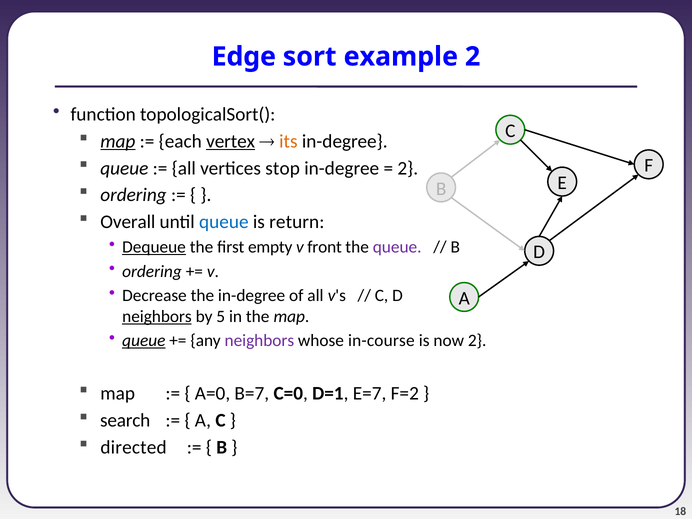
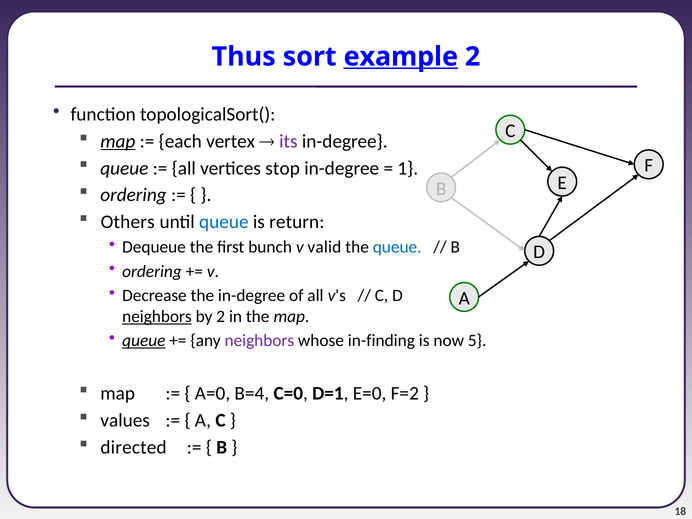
Edge: Edge -> Thus (244, 57)
example underline: none -> present (401, 57)
vertex underline: present -> none (231, 141)
its colour: orange -> purple (288, 141)
2: 2 -> 1 (408, 168)
Overall: Overall -> Others (128, 222)
Dequeue underline: present -> none (154, 247)
empty: empty -> bunch (270, 247)
front: front -> valid (324, 247)
queue colour: purple -> blue (397, 247)
by 5: 5 -> 2 (221, 316)
in-course: in-course -> in-finding (381, 341)
now 2: 2 -> 5 (477, 341)
B=7: B=7 -> B=4 (252, 394)
E=7: E=7 -> E=0 (370, 394)
search: search -> values (125, 420)
